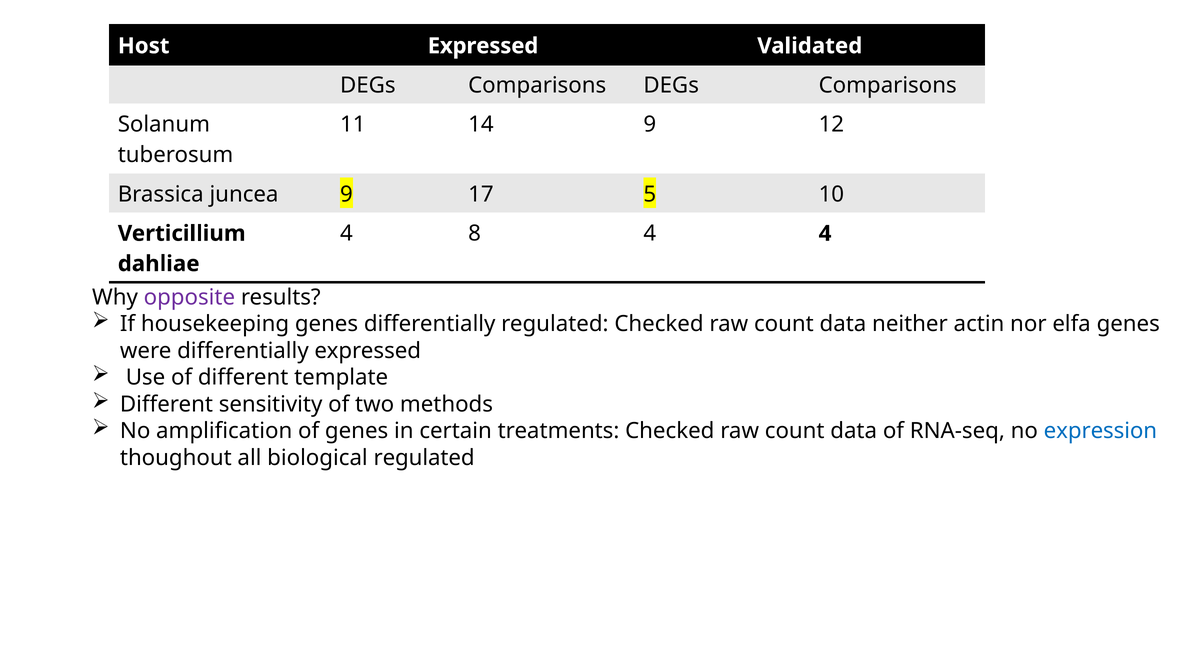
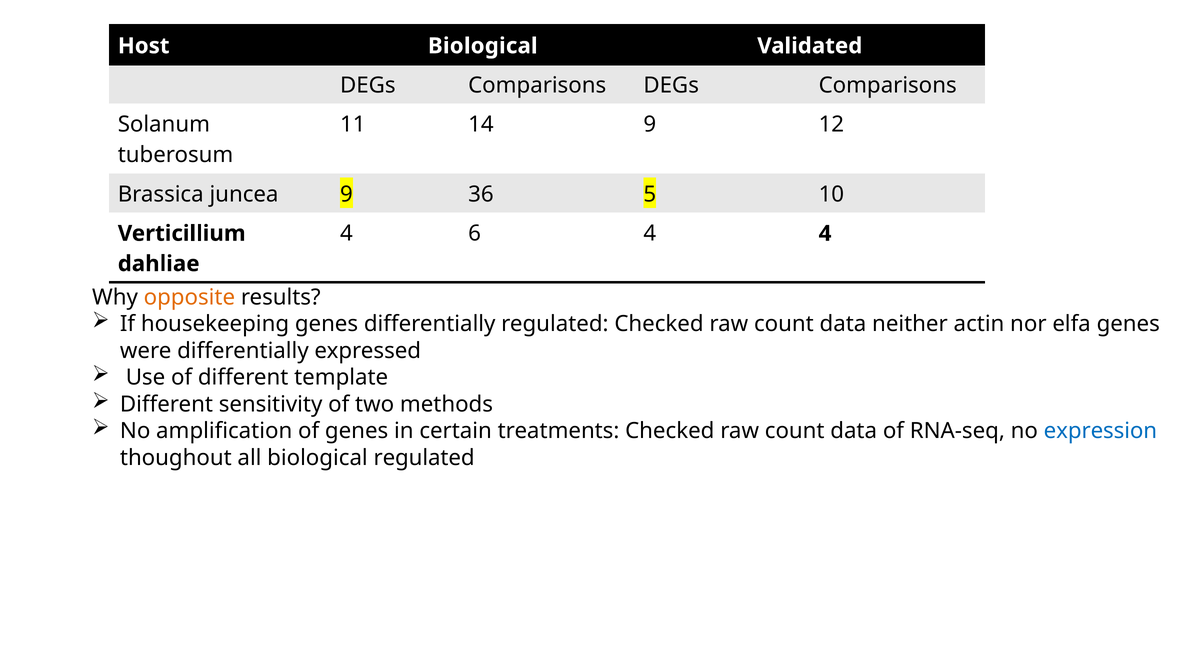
Host Expressed: Expressed -> Biological (483, 46)
17: 17 -> 36 (481, 194)
8: 8 -> 6 (475, 233)
opposite colour: purple -> orange (189, 297)
